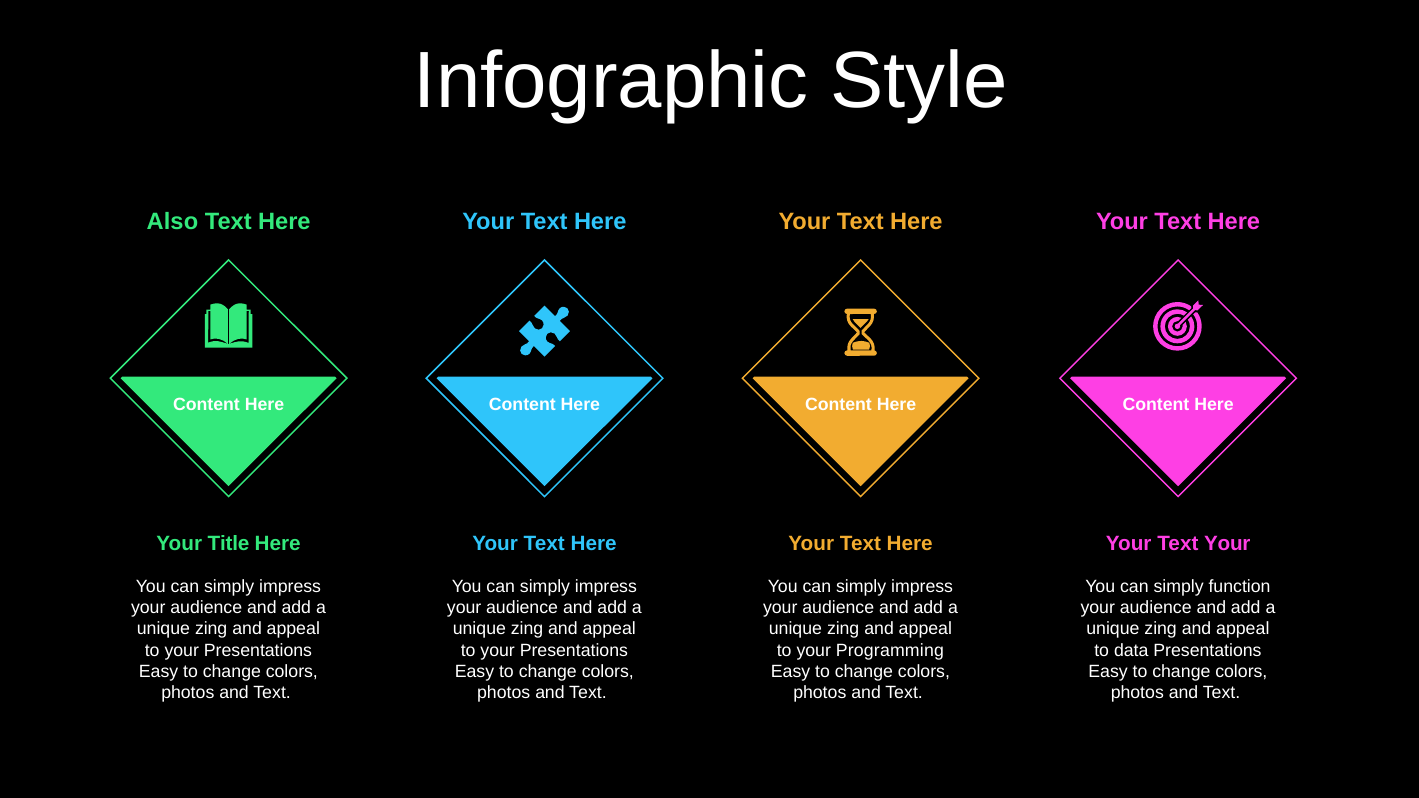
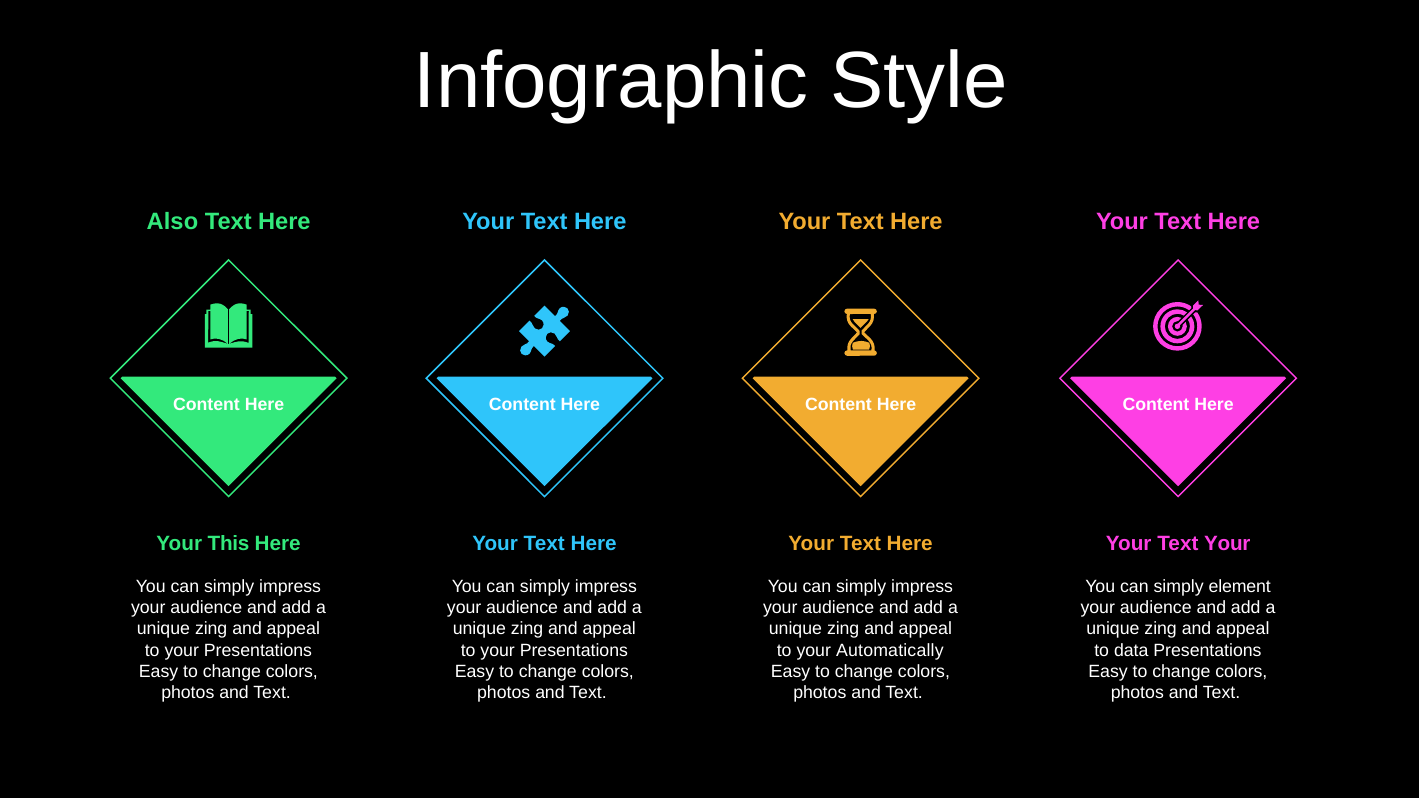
Title: Title -> This (229, 544)
function: function -> element (1240, 587)
Programming: Programming -> Automatically (890, 650)
